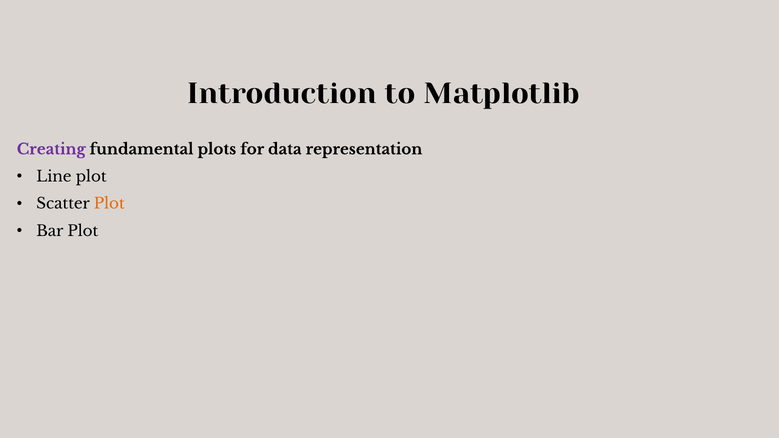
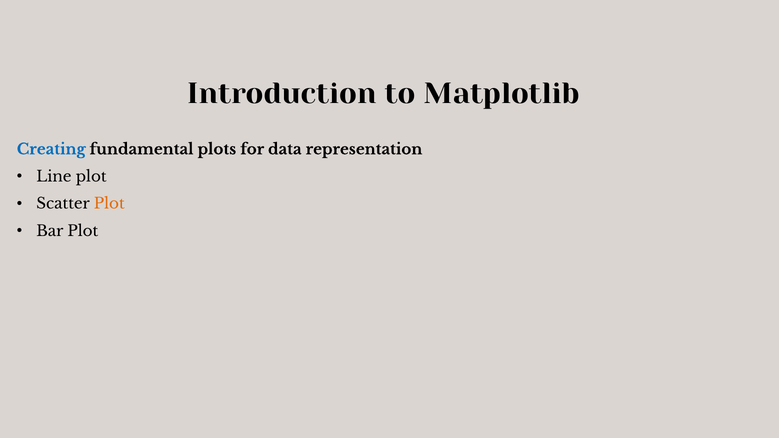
Creating colour: purple -> blue (51, 149)
